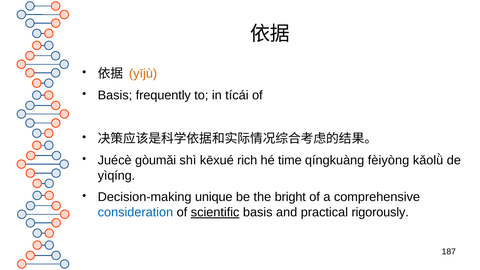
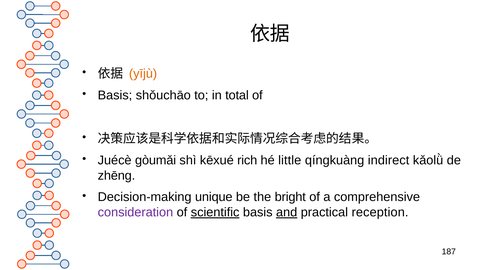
frequently: frequently -> shǒuchāo (163, 95)
tícái: tícái -> total (237, 95)
time: time -> little (290, 160)
fèiyòng: fèiyòng -> indirect (389, 160)
yìqíng: yìqíng -> zhēng (116, 175)
consideration colour: blue -> purple (135, 212)
and underline: none -> present (287, 212)
rigorously: rigorously -> reception (380, 212)
